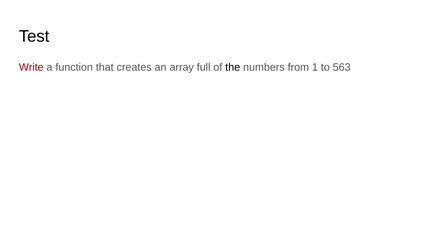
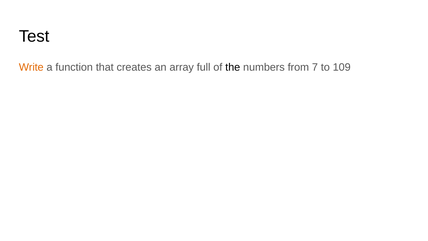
Write colour: red -> orange (31, 67)
1: 1 -> 7 (315, 67)
563: 563 -> 109 (342, 67)
